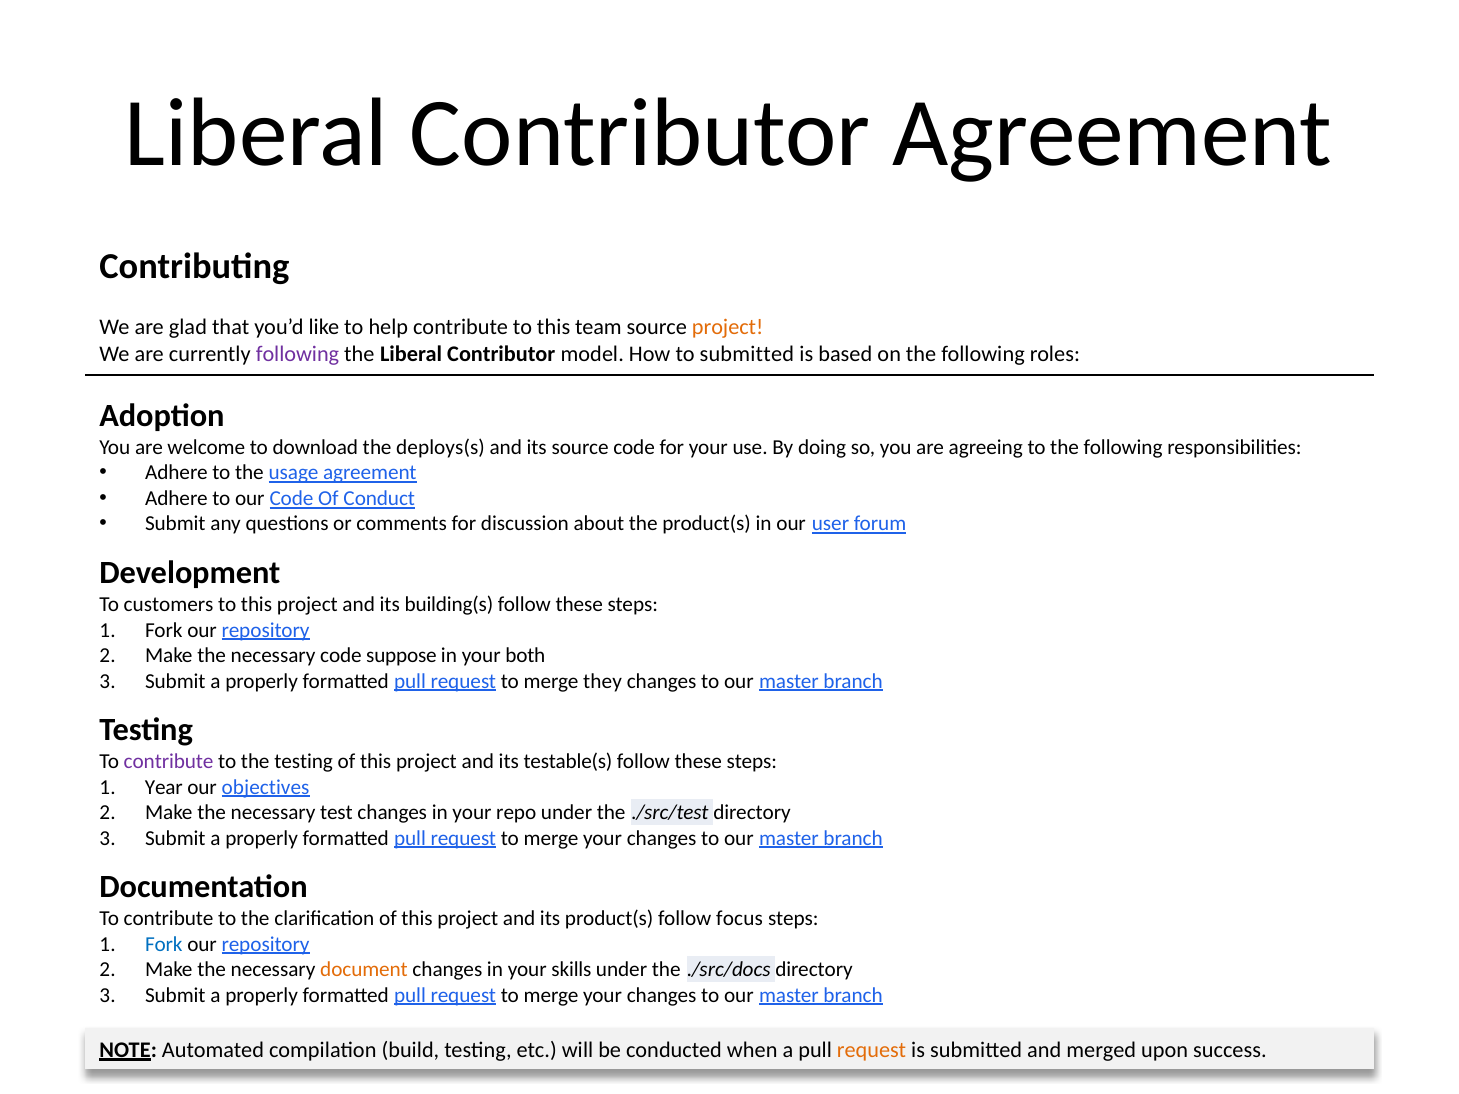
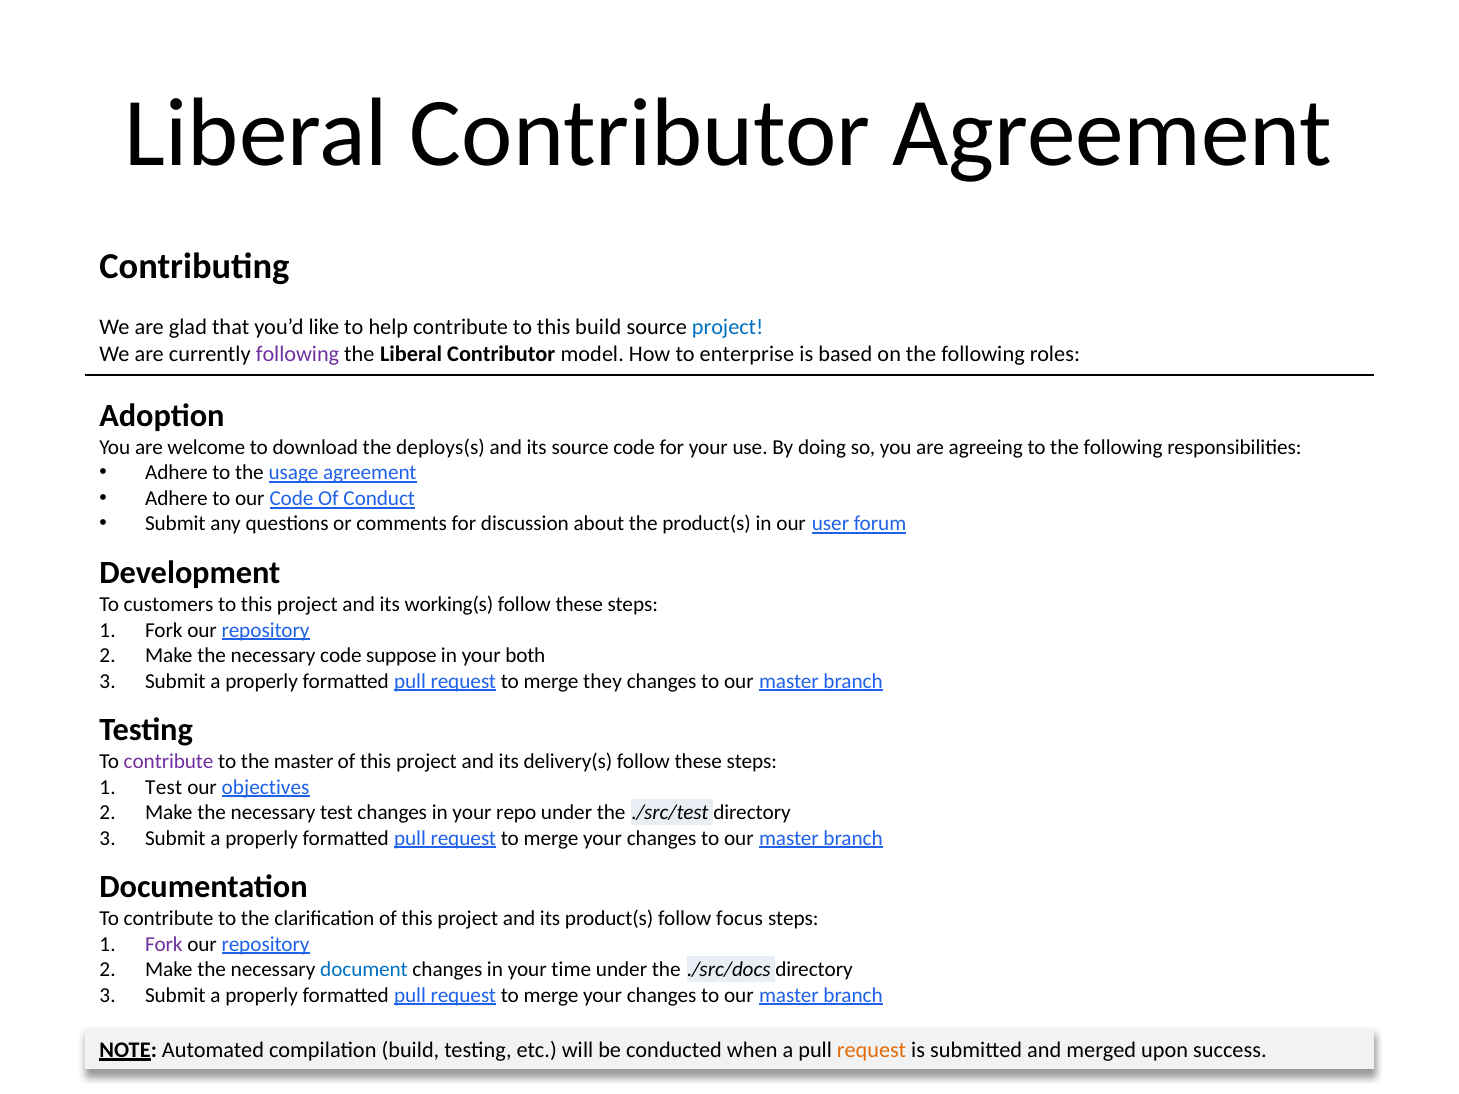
this team: team -> build (598, 328)
project colour: orange -> blue (728, 328)
to submitted: submitted -> enterprise (747, 354)
building(s: building(s -> working(s (449, 605)
the testing: testing -> master (304, 762)
testable(s: testable(s -> delivery(s (568, 762)
Year: Year -> Test (164, 787)
Fork colour: blue -> purple (164, 944)
document colour: orange -> blue (364, 970)
skills: skills -> time (571, 970)
